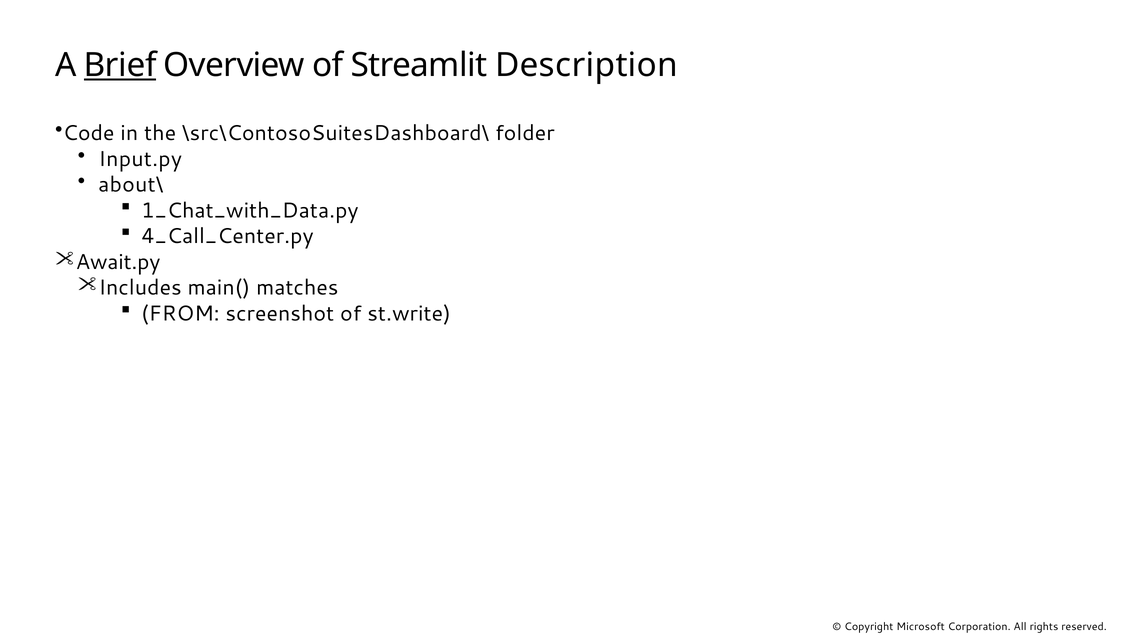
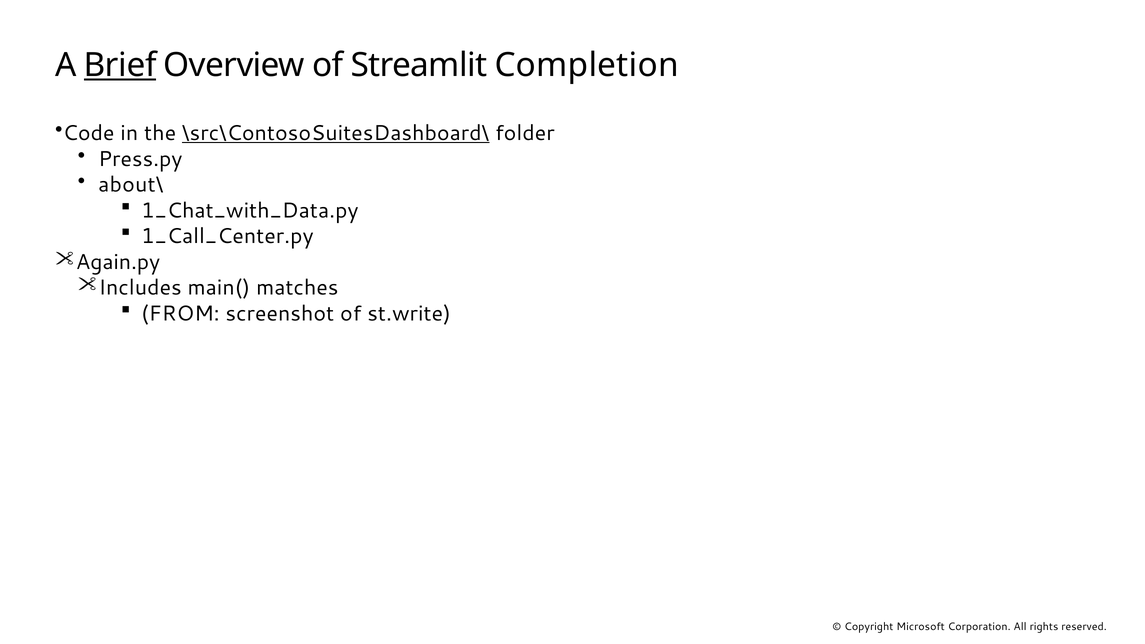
Description: Description -> Completion (587, 65)
\src\ContosoSuitesDashboard\ underline: none -> present (336, 133)
Input.py: Input.py -> Press.py (140, 159)
4_Call_Center.py: 4_Call_Center.py -> 1_Call_Center.py (227, 236)
Await.py: Await.py -> Again.py (118, 262)
